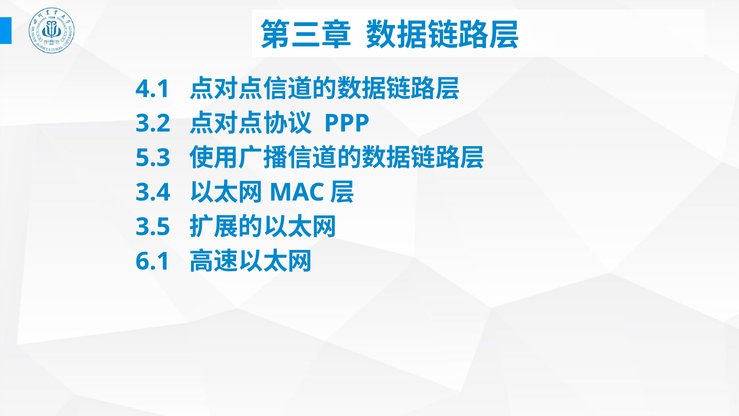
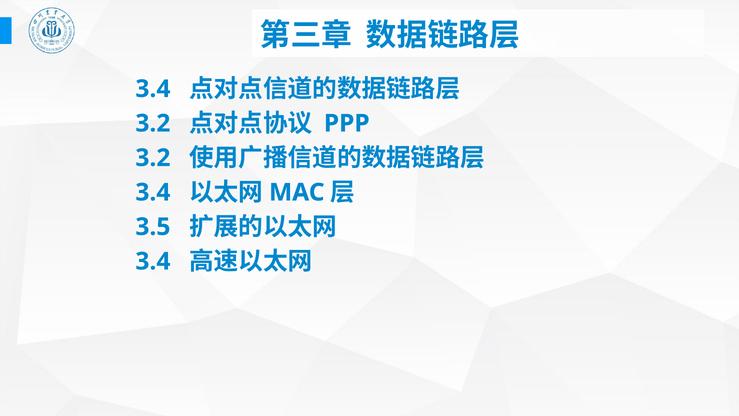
4.1: 4.1 -> 3.4 (153, 89)
5.3: 5.3 -> 3.2 (153, 158)
6.1: 6.1 -> 3.4 (153, 261)
